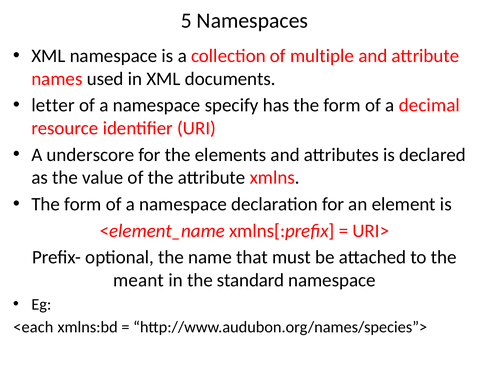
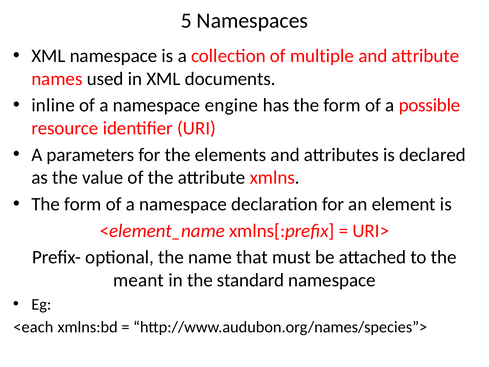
letter: letter -> inline (53, 105)
specify: specify -> engine (231, 105)
decimal: decimal -> possible (430, 105)
underscore: underscore -> parameters (91, 155)
